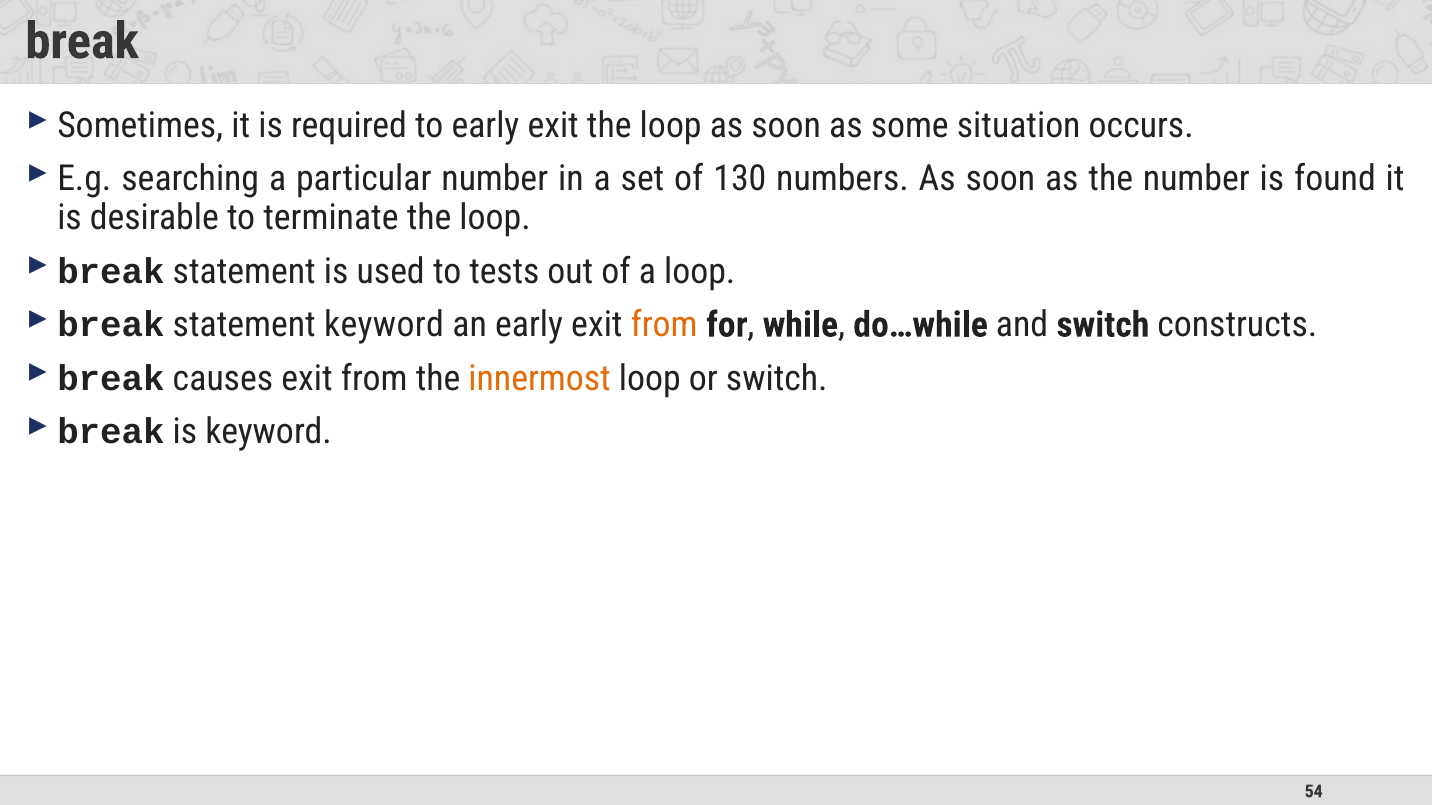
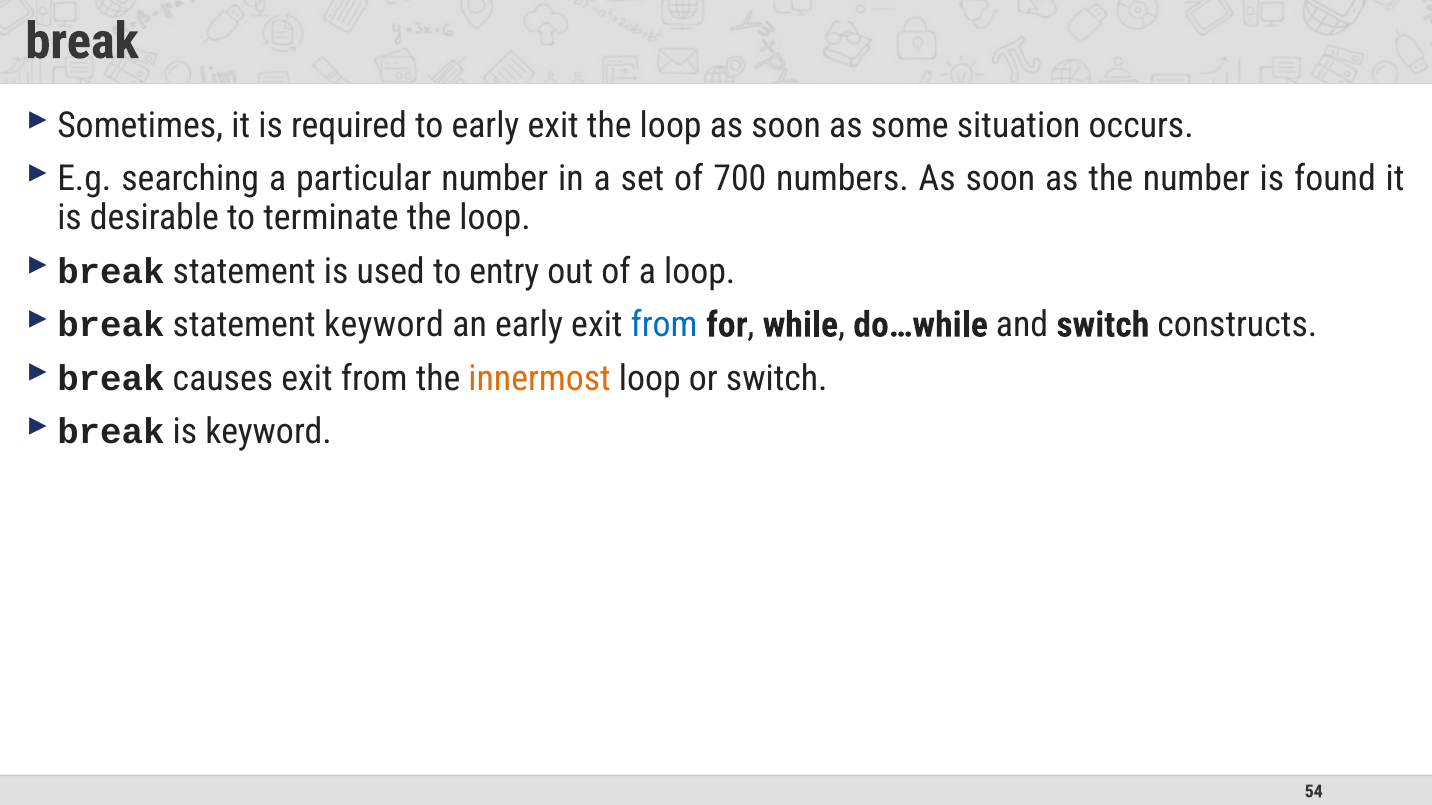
130: 130 -> 700 (740, 179)
tests: tests -> entry (504, 271)
from colour: orange -> blue (664, 325)
